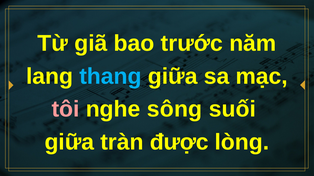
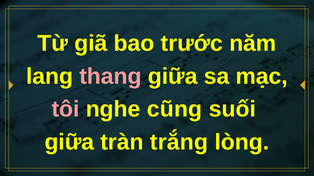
thang colour: light blue -> pink (110, 77)
sông: sông -> cũng (175, 110)
được: được -> trắng (179, 142)
